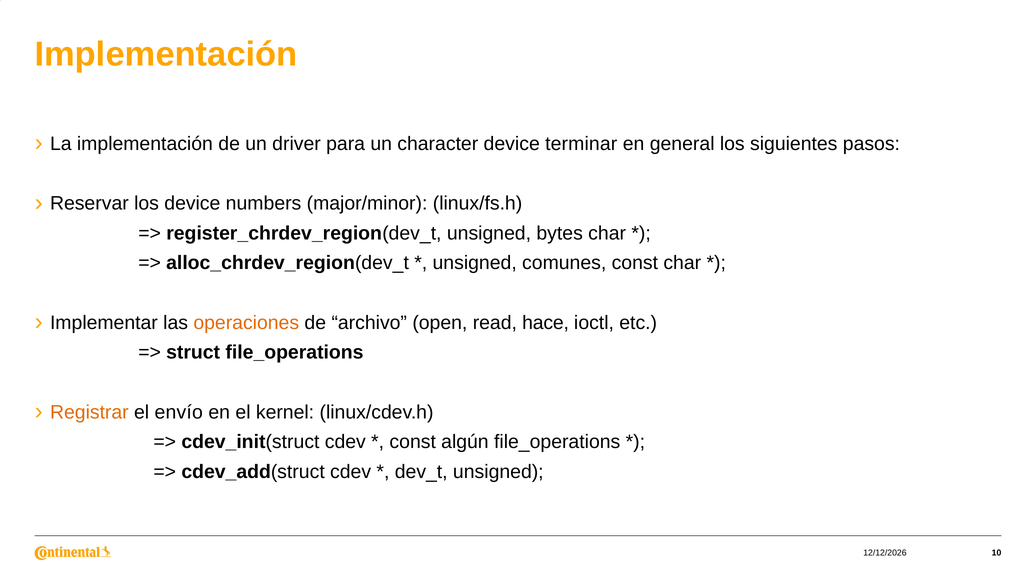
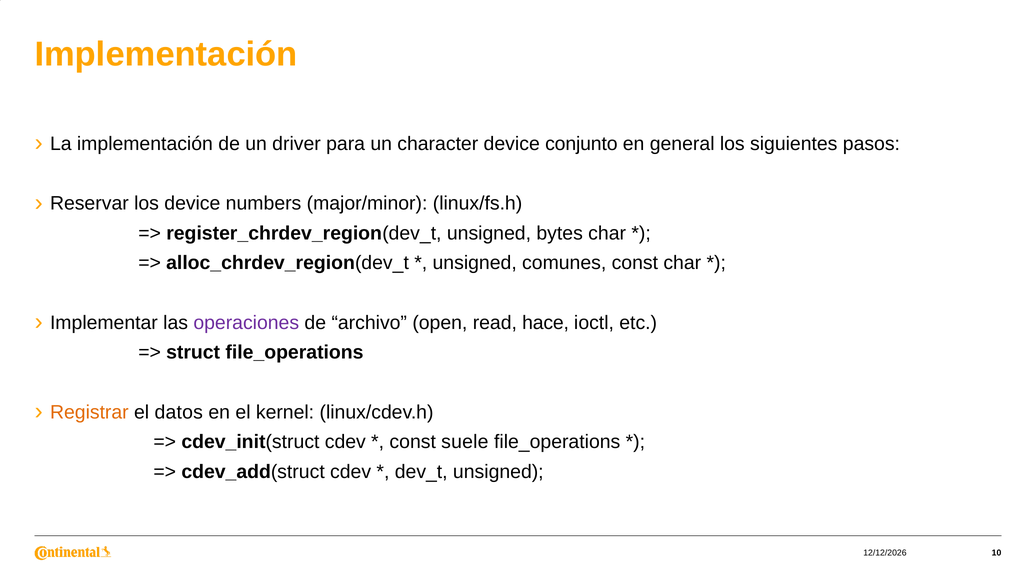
terminar: terminar -> conjunto (581, 144)
operaciones colour: orange -> purple (246, 323)
envío: envío -> datos (179, 412)
algún: algún -> suele (465, 442)
